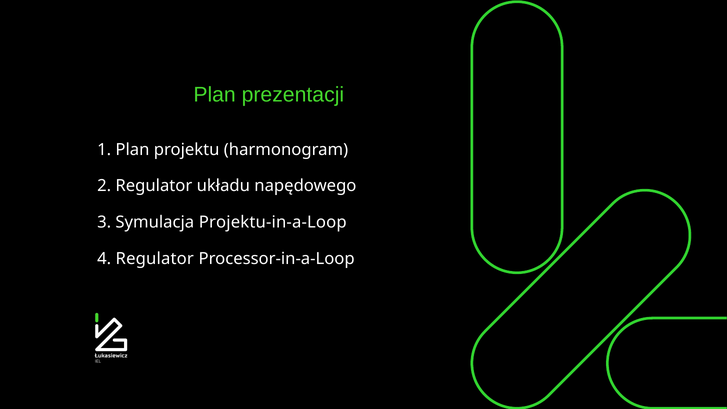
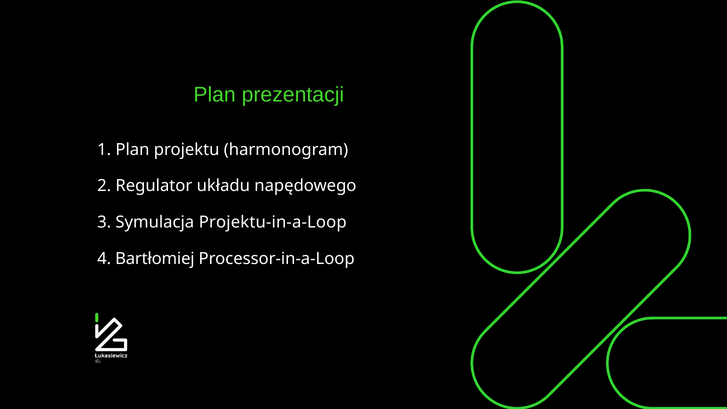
4 Regulator: Regulator -> Bartłomiej (155, 259)
